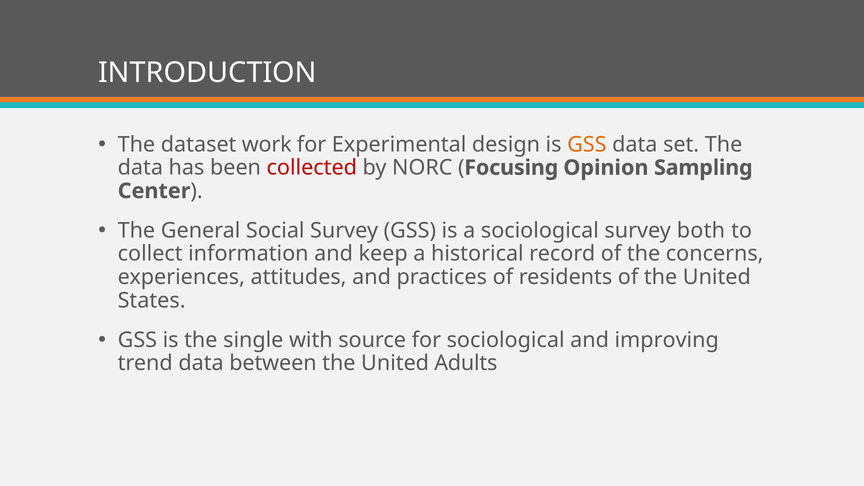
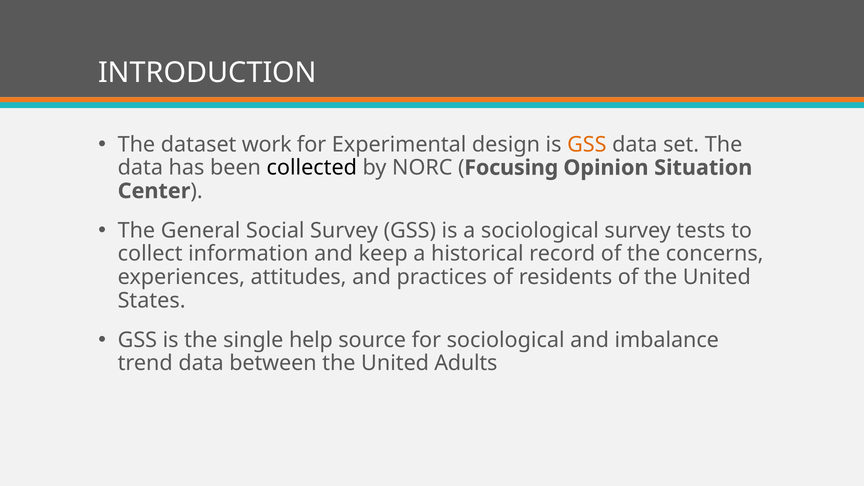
collected colour: red -> black (312, 168)
Sampling: Sampling -> Situation (703, 168)
both: both -> tests (701, 231)
with: with -> help (311, 340)
improving: improving -> imbalance (667, 340)
